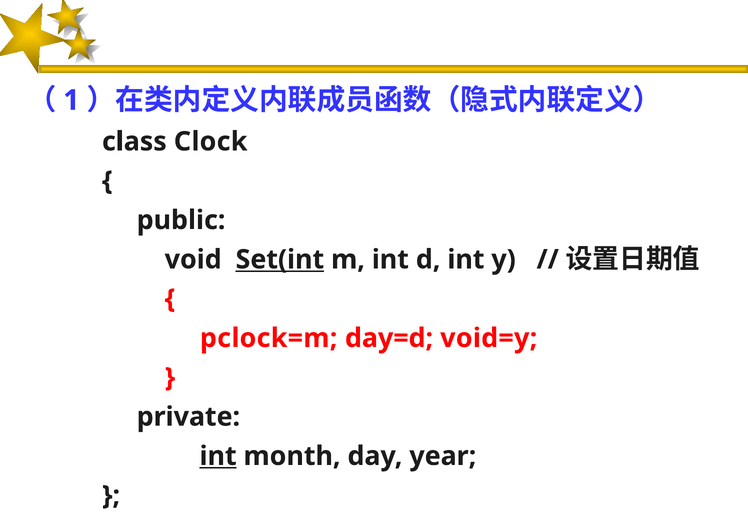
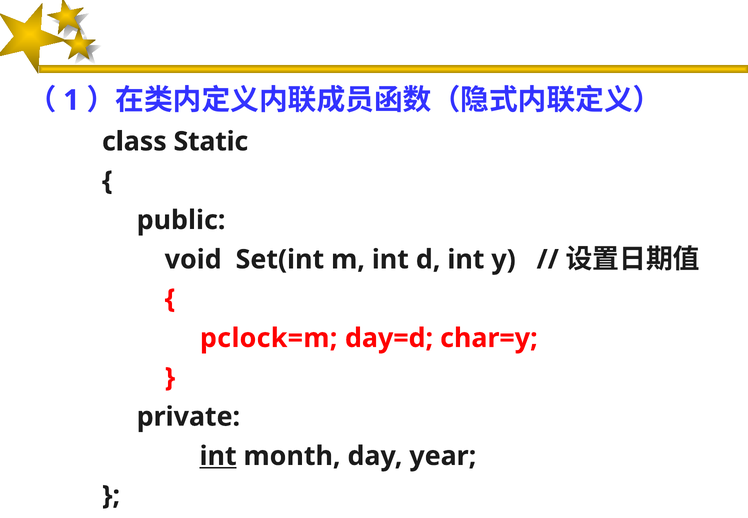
Clock: Clock -> Static (211, 142)
Set(int underline: present -> none (280, 259)
void=y: void=y -> char=y (489, 338)
